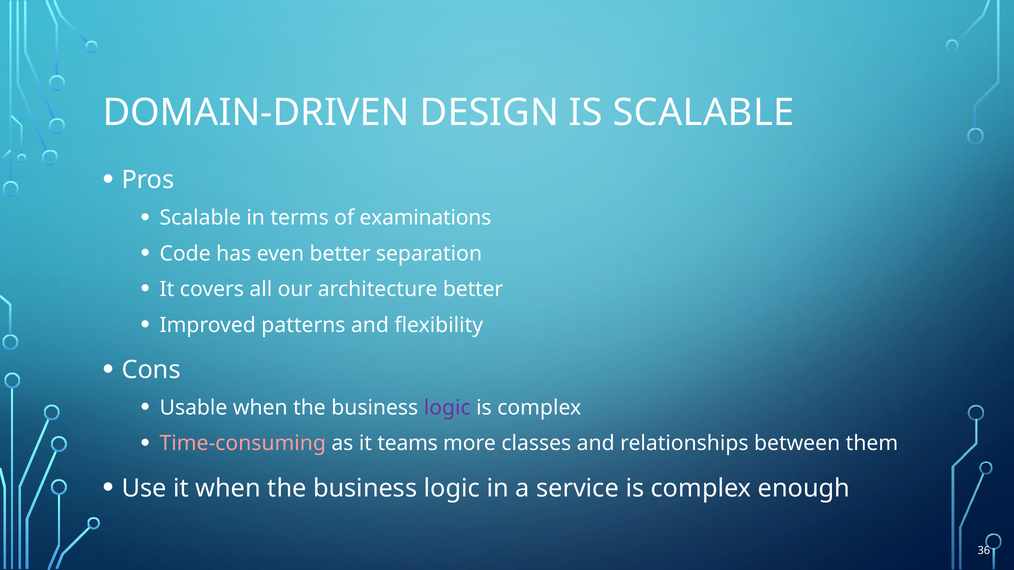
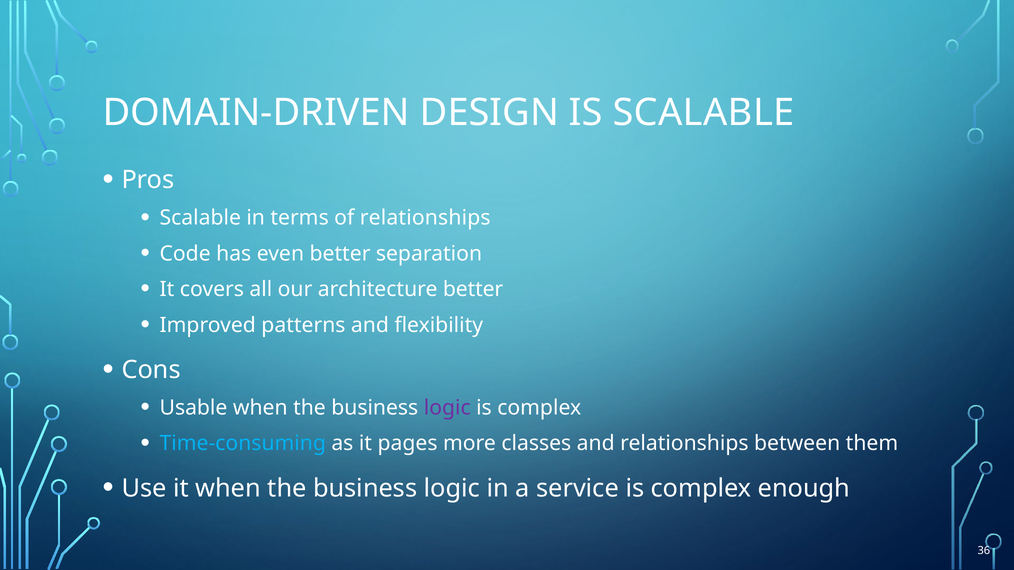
of examinations: examinations -> relationships (425, 218)
Time-consuming colour: pink -> light blue (243, 444)
teams: teams -> pages (408, 444)
